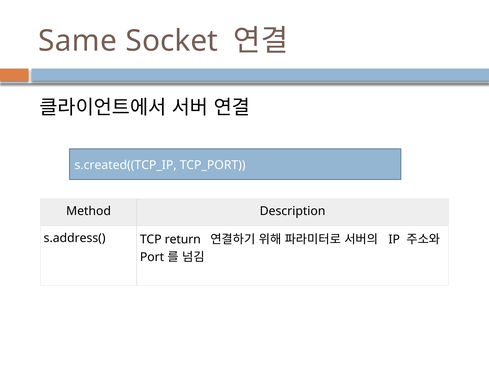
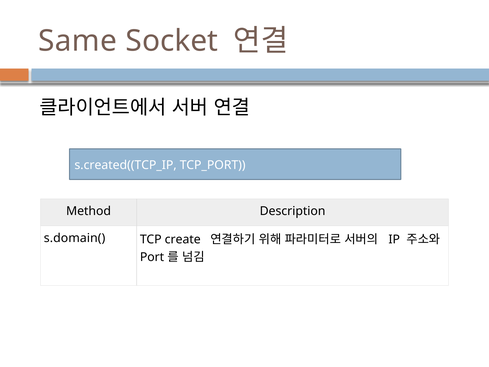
s.address(: s.address( -> s.domain( (75, 238)
return: return -> create (183, 239)
